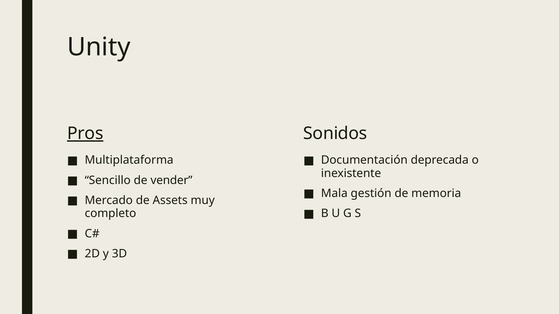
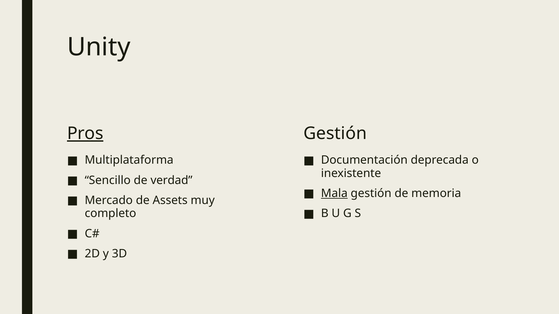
Sonidos: Sonidos -> Gestión (335, 134)
vender: vender -> verdad (172, 180)
Mala underline: none -> present (334, 194)
